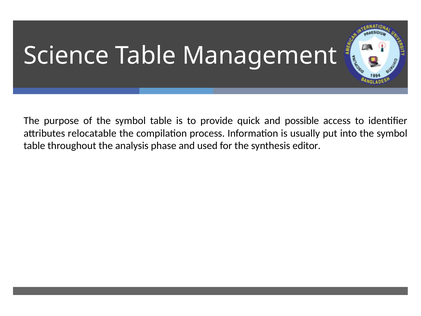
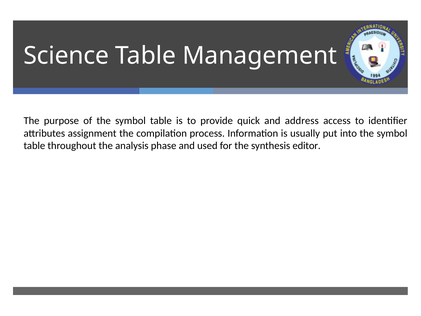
possible: possible -> address (302, 120)
relocatable: relocatable -> assignment (92, 133)
